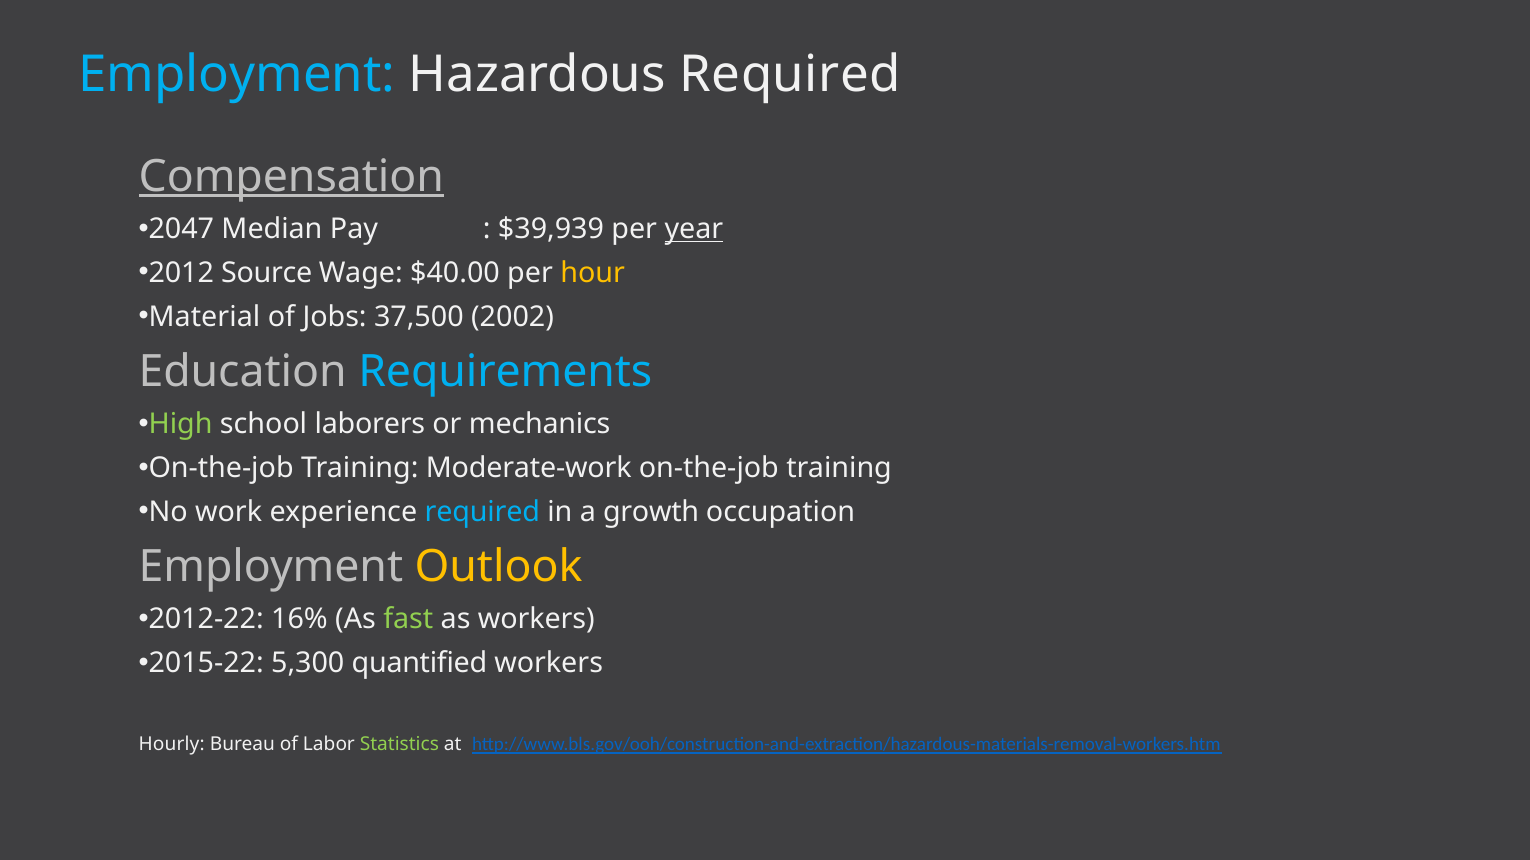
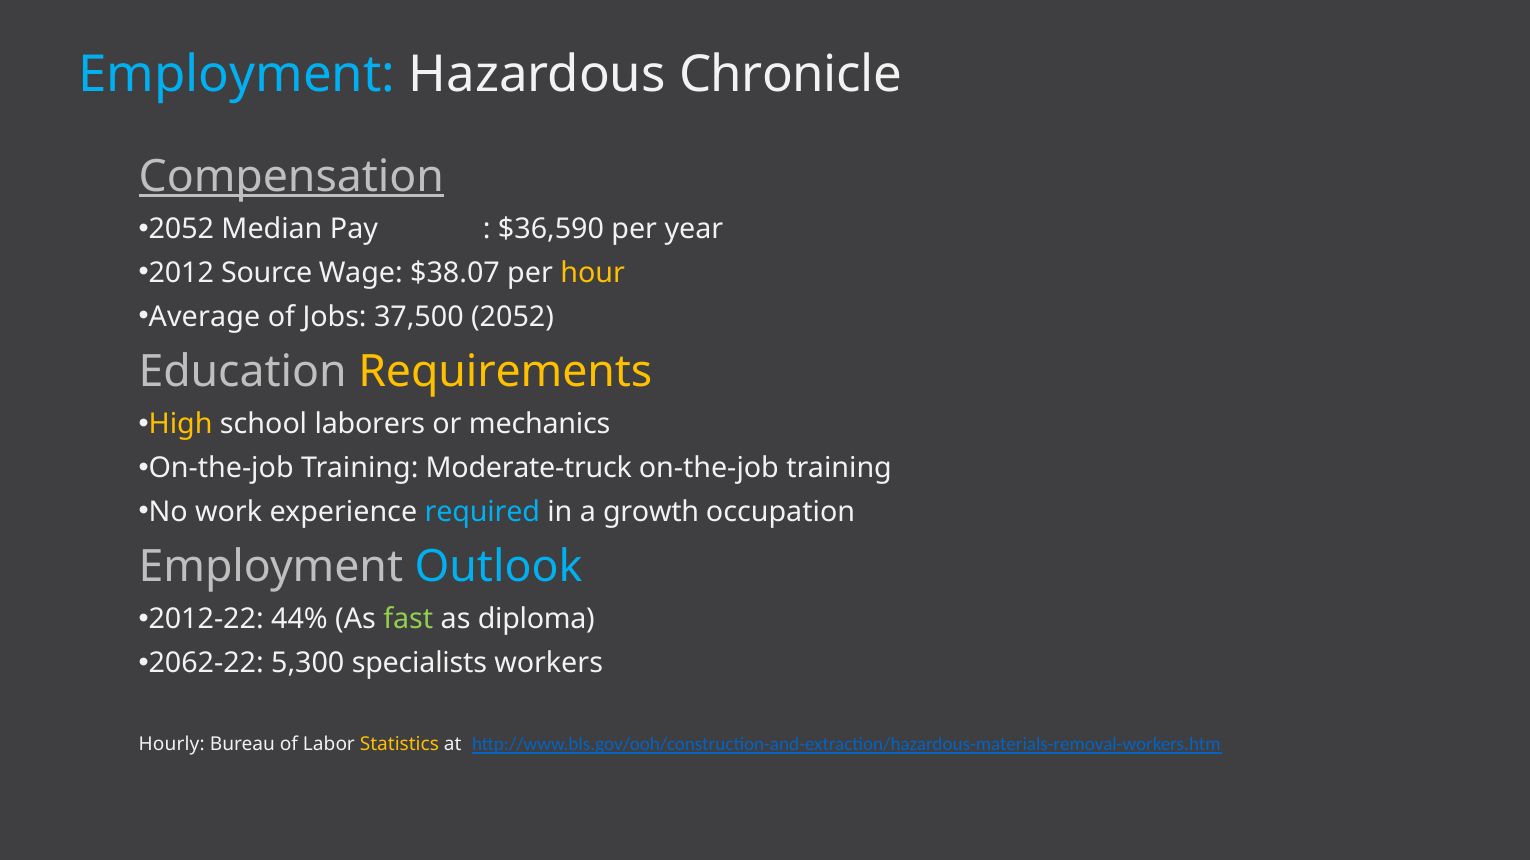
Hazardous Required: Required -> Chronicle (791, 75)
2047: 2047 -> 2052 (181, 229)
$39,939: $39,939 -> $36,590 (551, 229)
year underline: present -> none (694, 229)
$40.00: $40.00 -> $38.07 (455, 273)
Material: Material -> Average (204, 317)
37,500 2002: 2002 -> 2052 (513, 317)
Requirements colour: light blue -> yellow (505, 372)
High colour: light green -> yellow (181, 424)
Moderate-work: Moderate-work -> Moderate-truck (529, 468)
Outlook colour: yellow -> light blue (498, 567)
16%: 16% -> 44% (299, 620)
as workers: workers -> diploma (536, 620)
2015-22: 2015-22 -> 2062-22 (206, 664)
quantified: quantified -> specialists (419, 664)
Statistics colour: light green -> yellow (399, 745)
